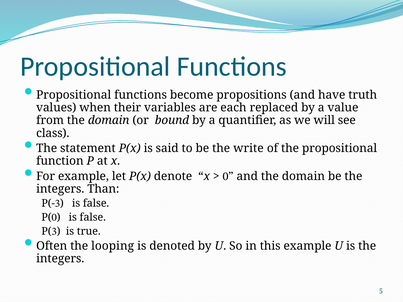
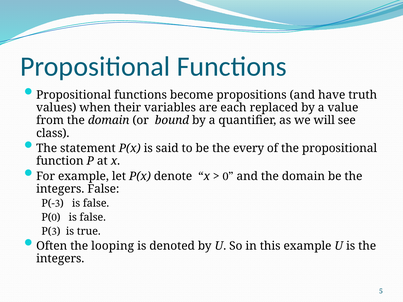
write: write -> every (249, 149)
integers Than: Than -> False (103, 189)
